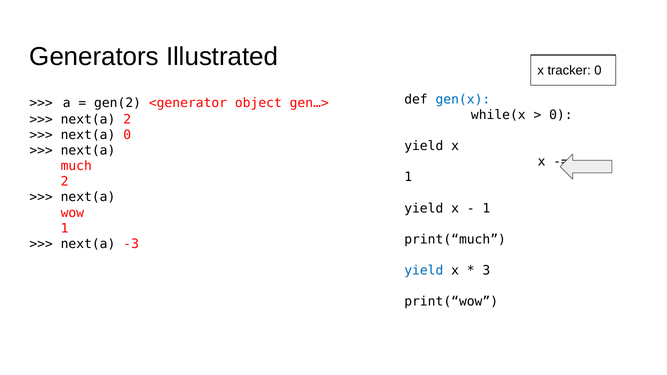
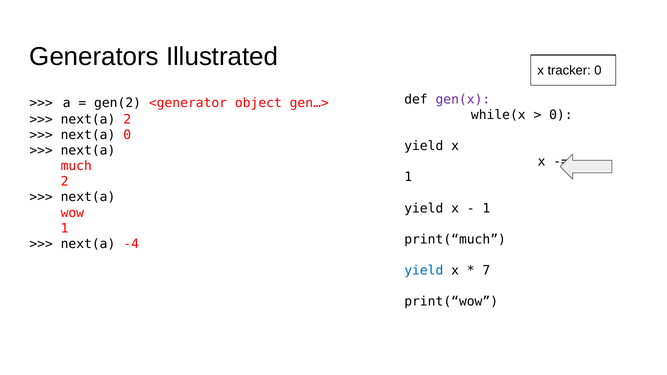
gen(x colour: blue -> purple (463, 99)
-3: -3 -> -4 (131, 244)
3: 3 -> 7 (486, 271)
